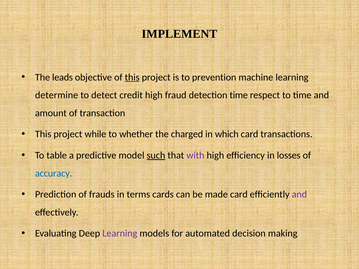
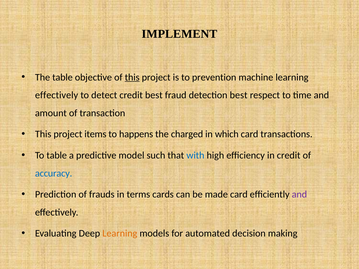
The leads: leads -> table (62, 77)
determine: determine -> effectively (57, 95)
credit high: high -> best (154, 95)
detection time: time -> best (239, 95)
while: while -> items (95, 134)
whether: whether -> happens (136, 134)
such underline: present -> none (156, 155)
with colour: purple -> blue (195, 155)
in losses: losses -> credit (289, 155)
Learning colour: purple -> orange (120, 234)
